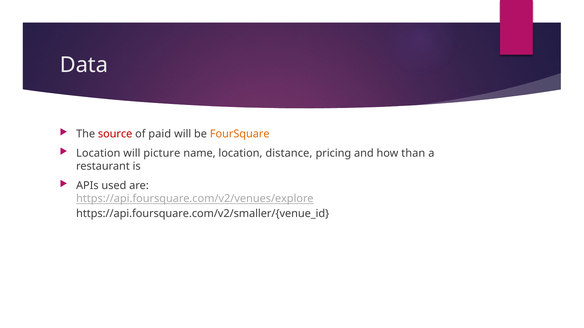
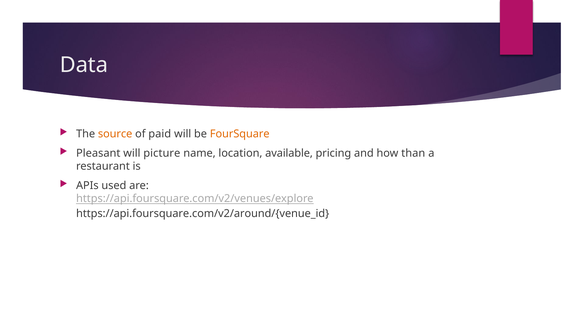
source colour: red -> orange (115, 134)
Location: Location -> Pleasant (98, 153)
distance: distance -> available (289, 153)
https://api.foursquare.com/v2/smaller/{venue_id: https://api.foursquare.com/v2/smaller/{venue_id -> https://api.foursquare.com/v2/around/{venue_id (203, 214)
